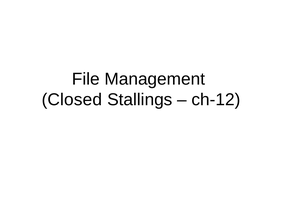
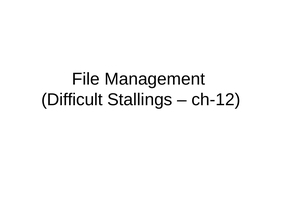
Closed: Closed -> Difficult (72, 100)
